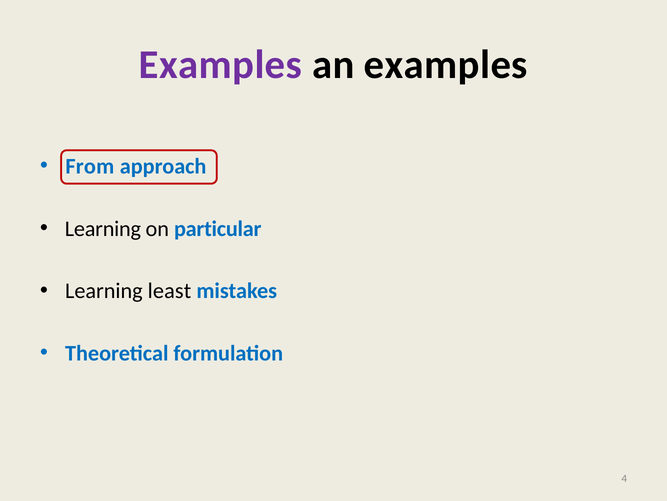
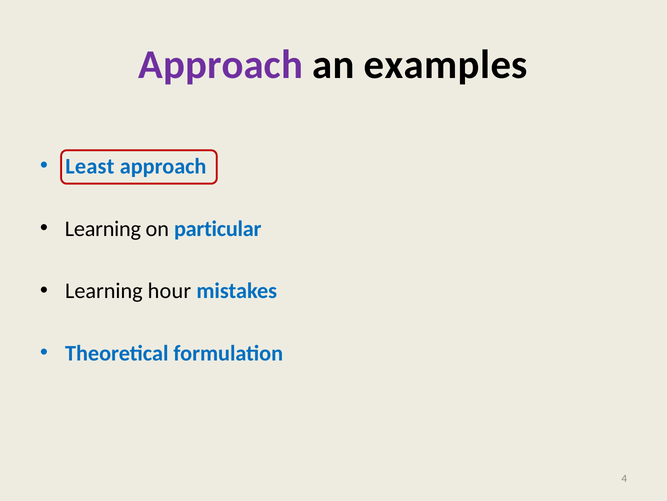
Examples: Examples -> Approach (221, 65)
From: From -> Least (90, 166)
least: least -> hour (169, 291)
